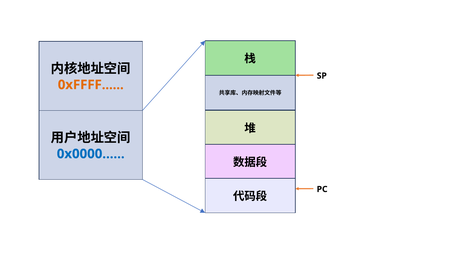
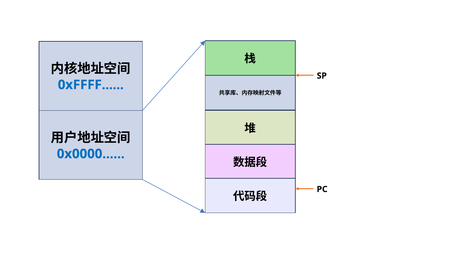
0xFFFF colour: orange -> blue (91, 85)
